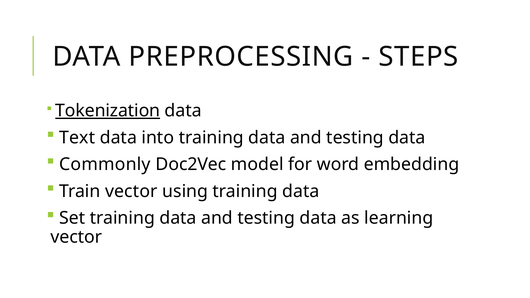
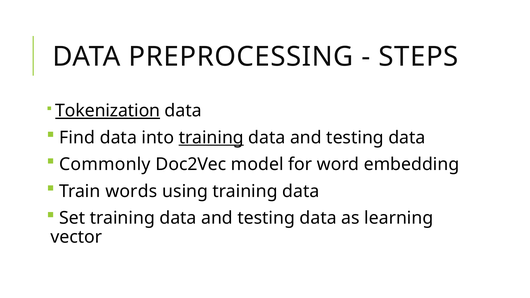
Text: Text -> Find (77, 138)
training underline: none -> present (211, 138)
Train vector: vector -> words (131, 191)
